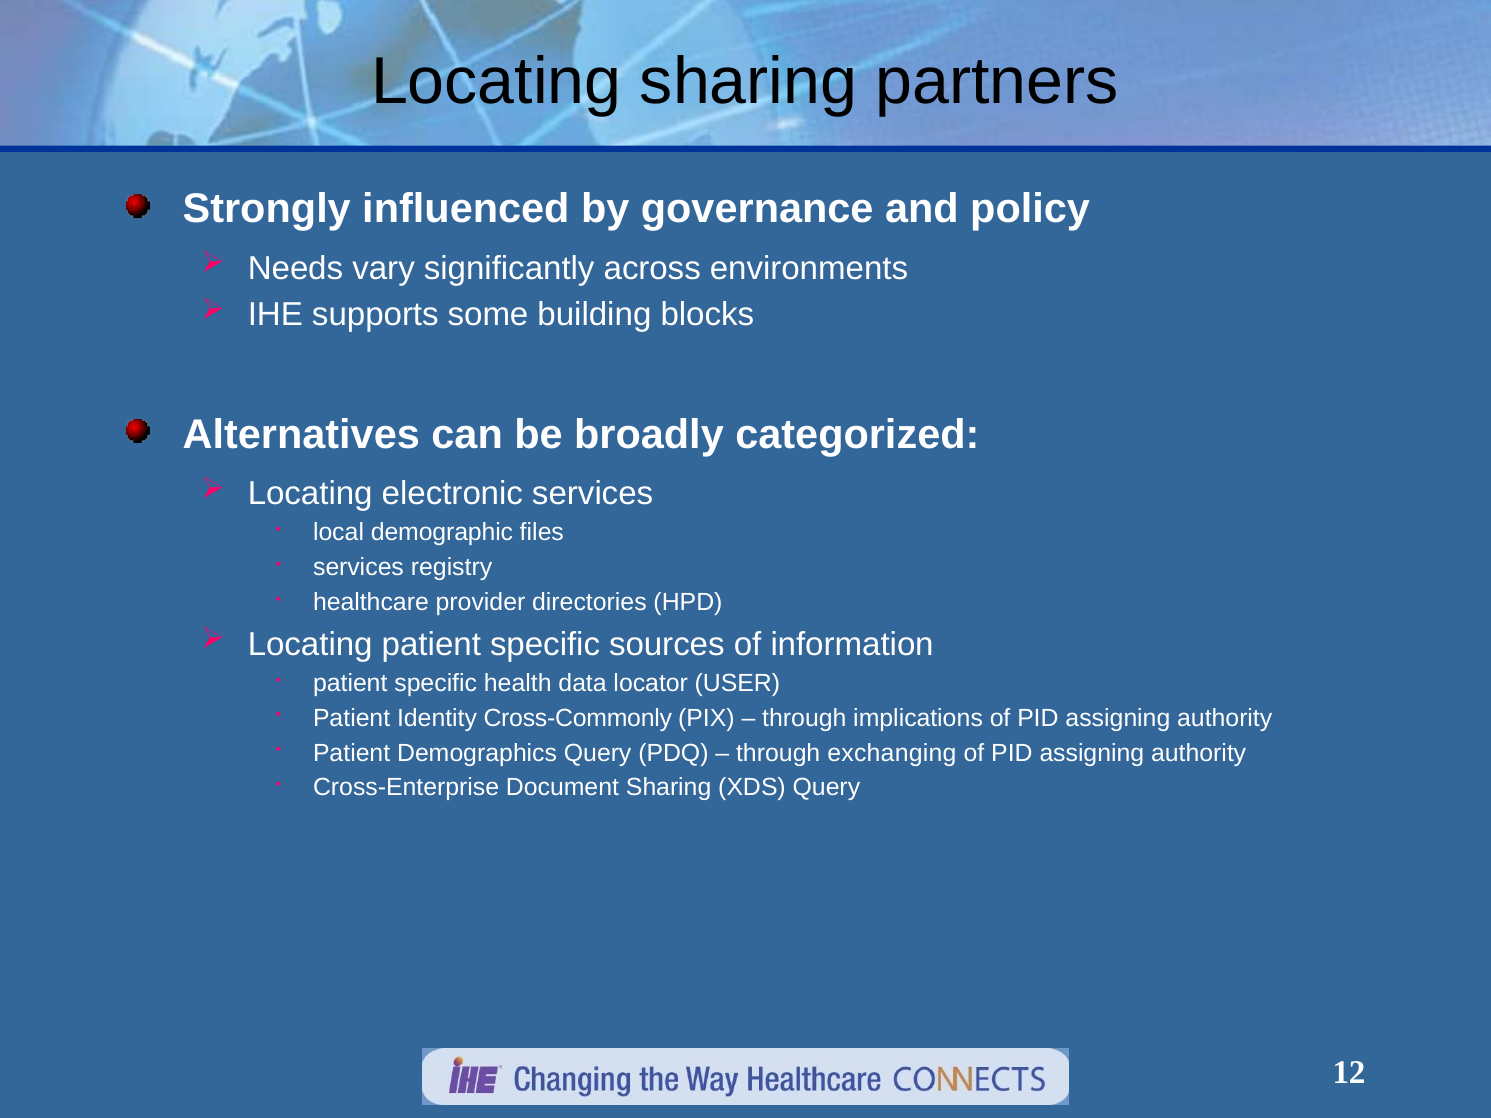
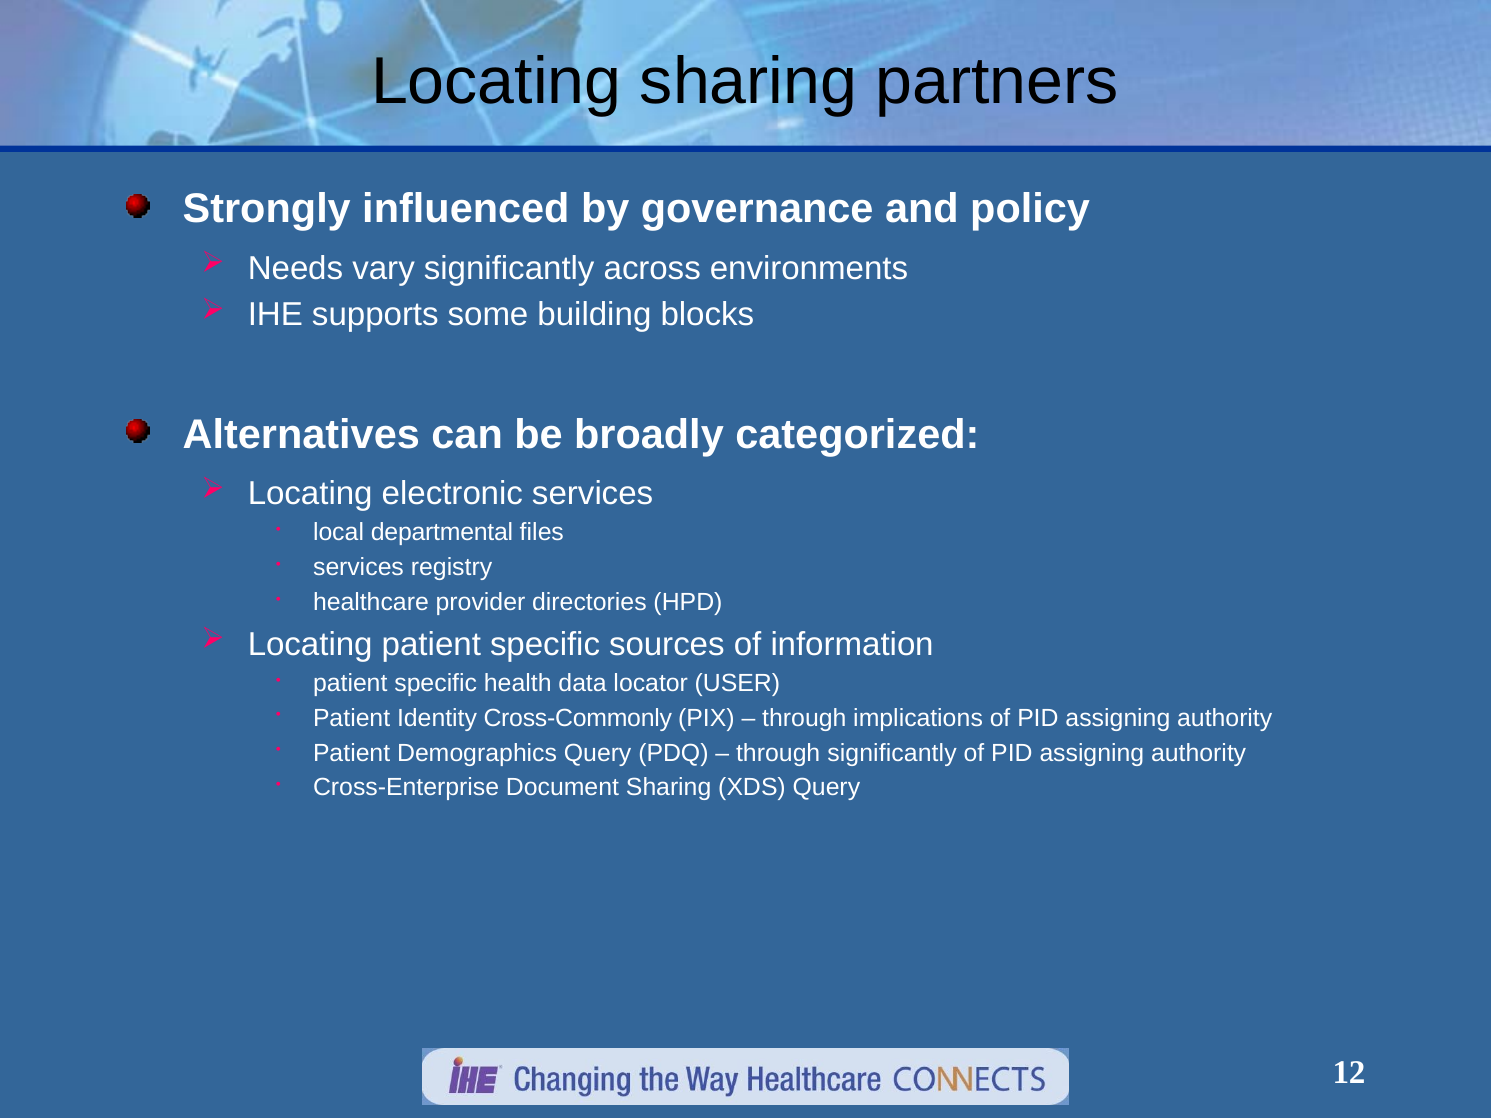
demographic: demographic -> departmental (442, 533)
through exchanging: exchanging -> significantly (892, 753)
